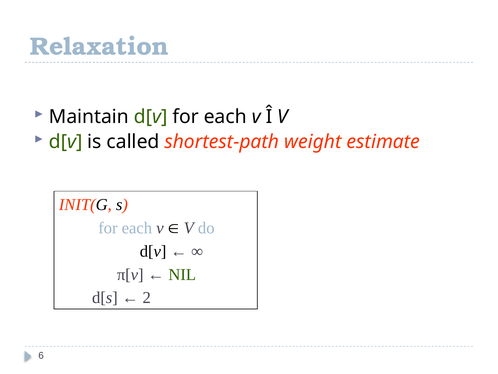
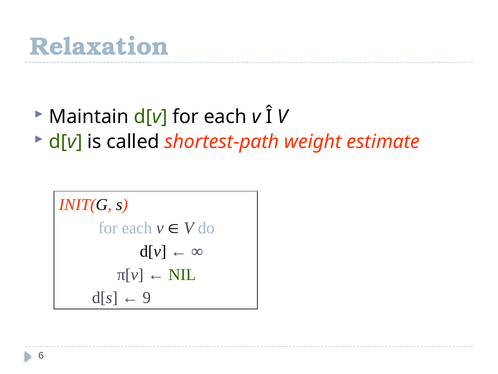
2: 2 -> 9 (147, 297)
